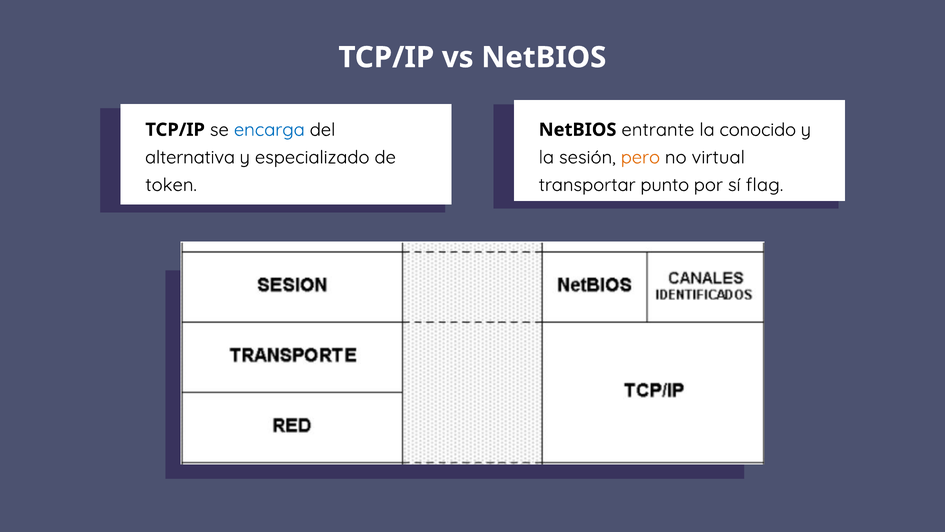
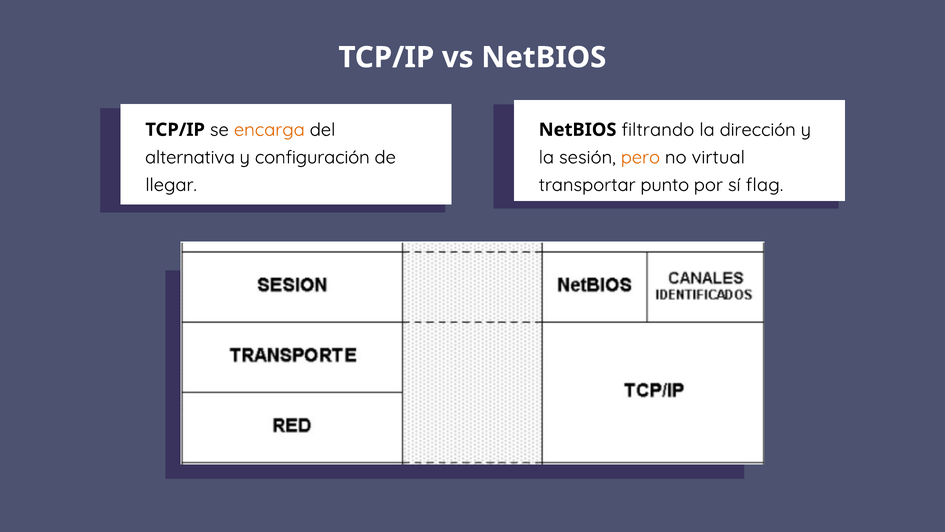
encarga colour: blue -> orange (269, 130)
entrante: entrante -> filtrando (658, 130)
conocido: conocido -> dirección (758, 130)
especializado: especializado -> configuración (312, 157)
token: token -> llegar (171, 185)
